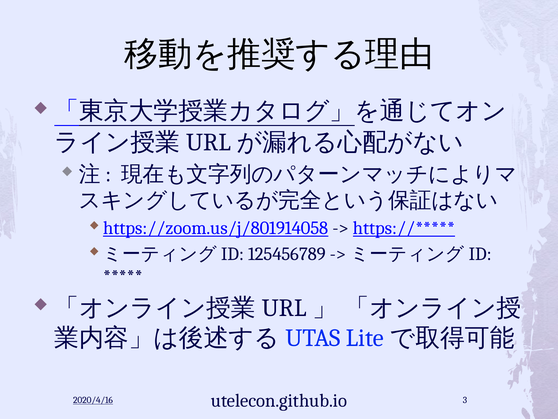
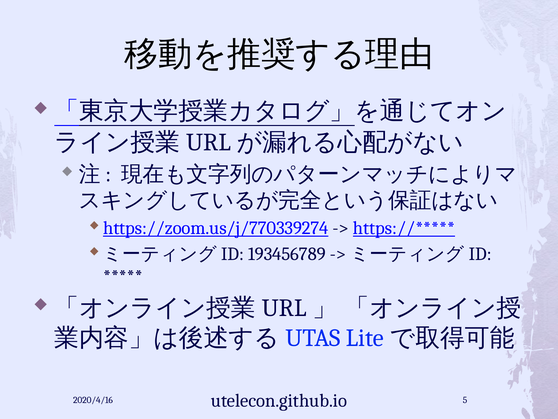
https://zoom.us/j/801914058: https://zoom.us/j/801914058 -> https://zoom.us/j/770339274 (216, 228)
125456789: 125456789 -> 193456789 (287, 254)
2020/4/16 underline: present -> none (93, 400)
3: 3 -> 5 (465, 400)
